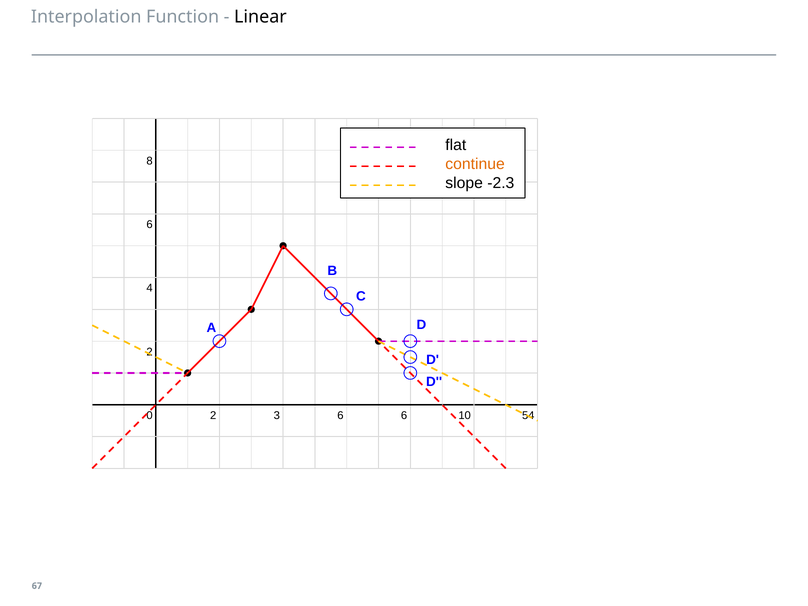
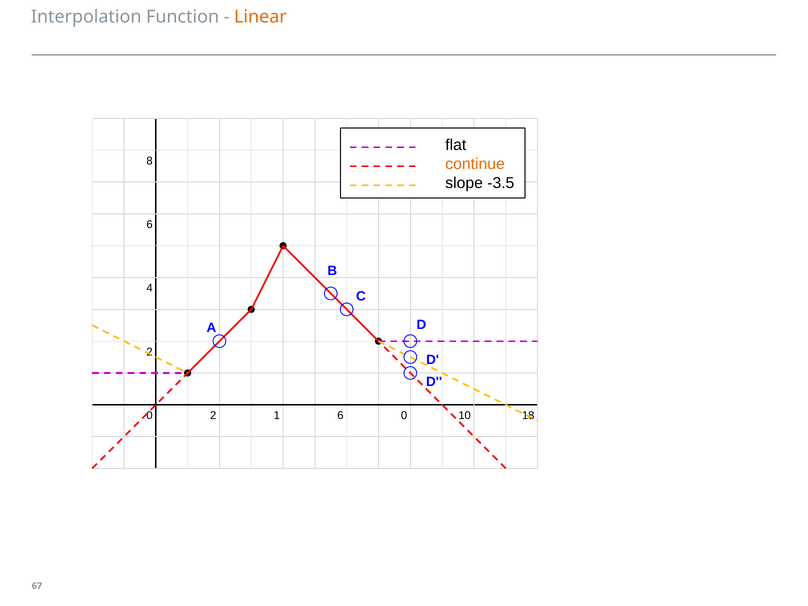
Linear colour: black -> orange (260, 17)
-2.3: -2.3 -> -3.5 (501, 183)
3: 3 -> 1 (277, 415)
6 6: 6 -> 0 (404, 415)
54: 54 -> 18 (528, 415)
